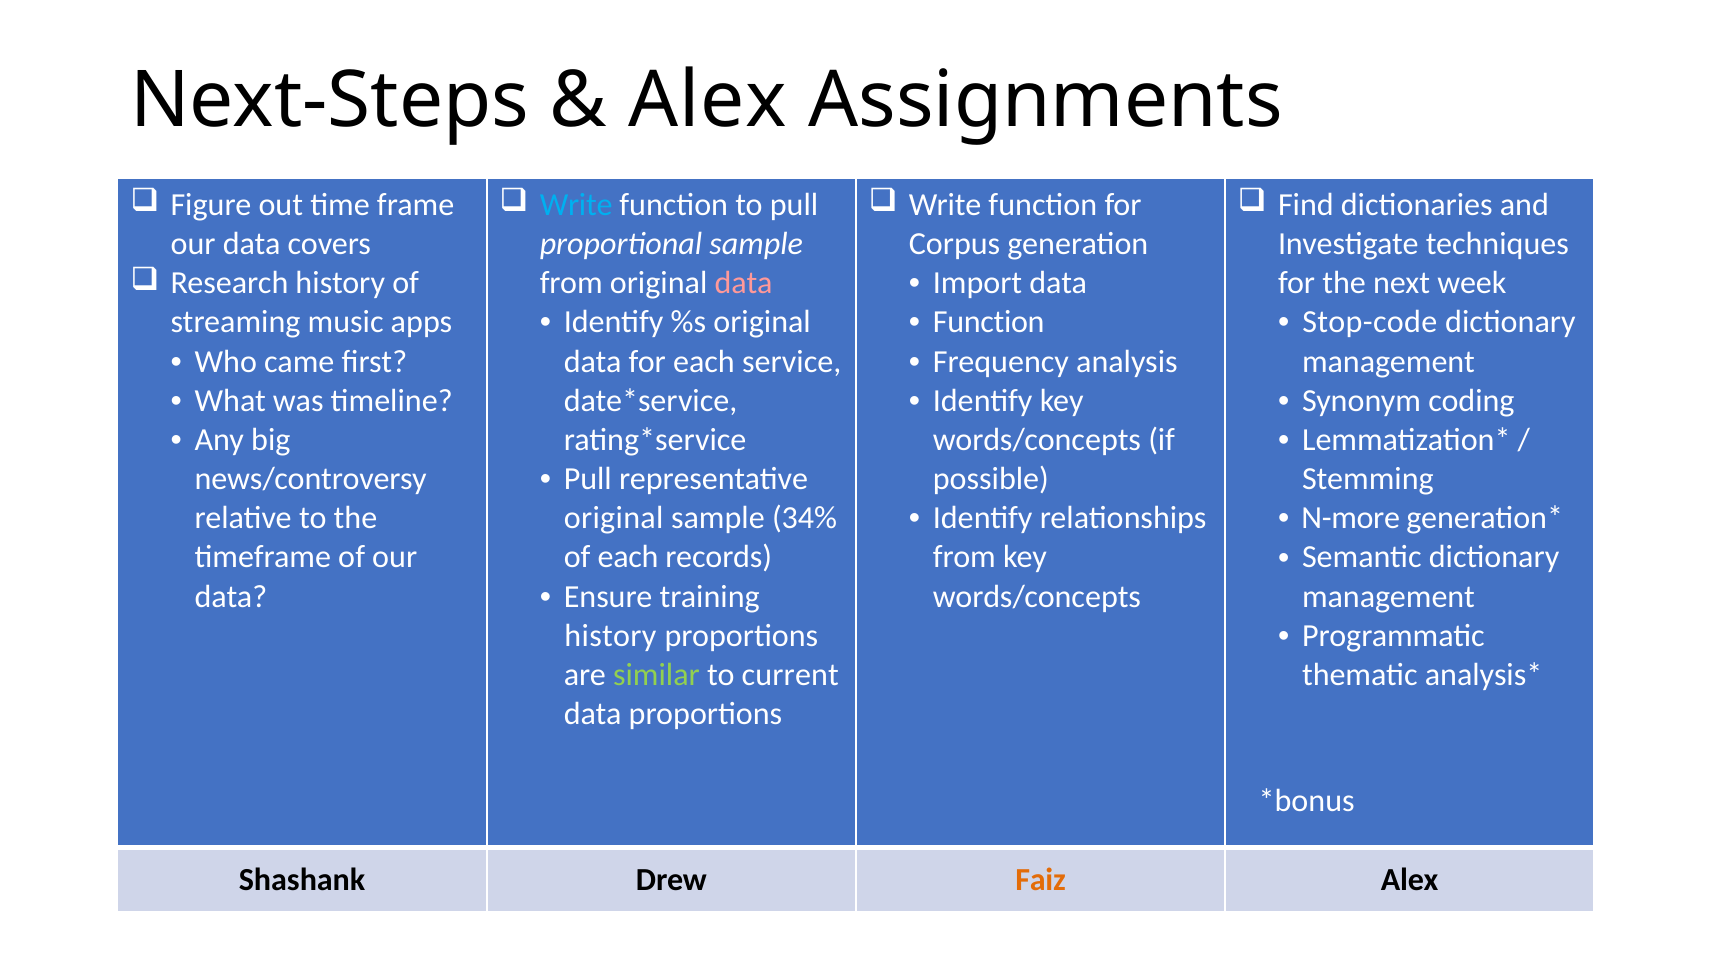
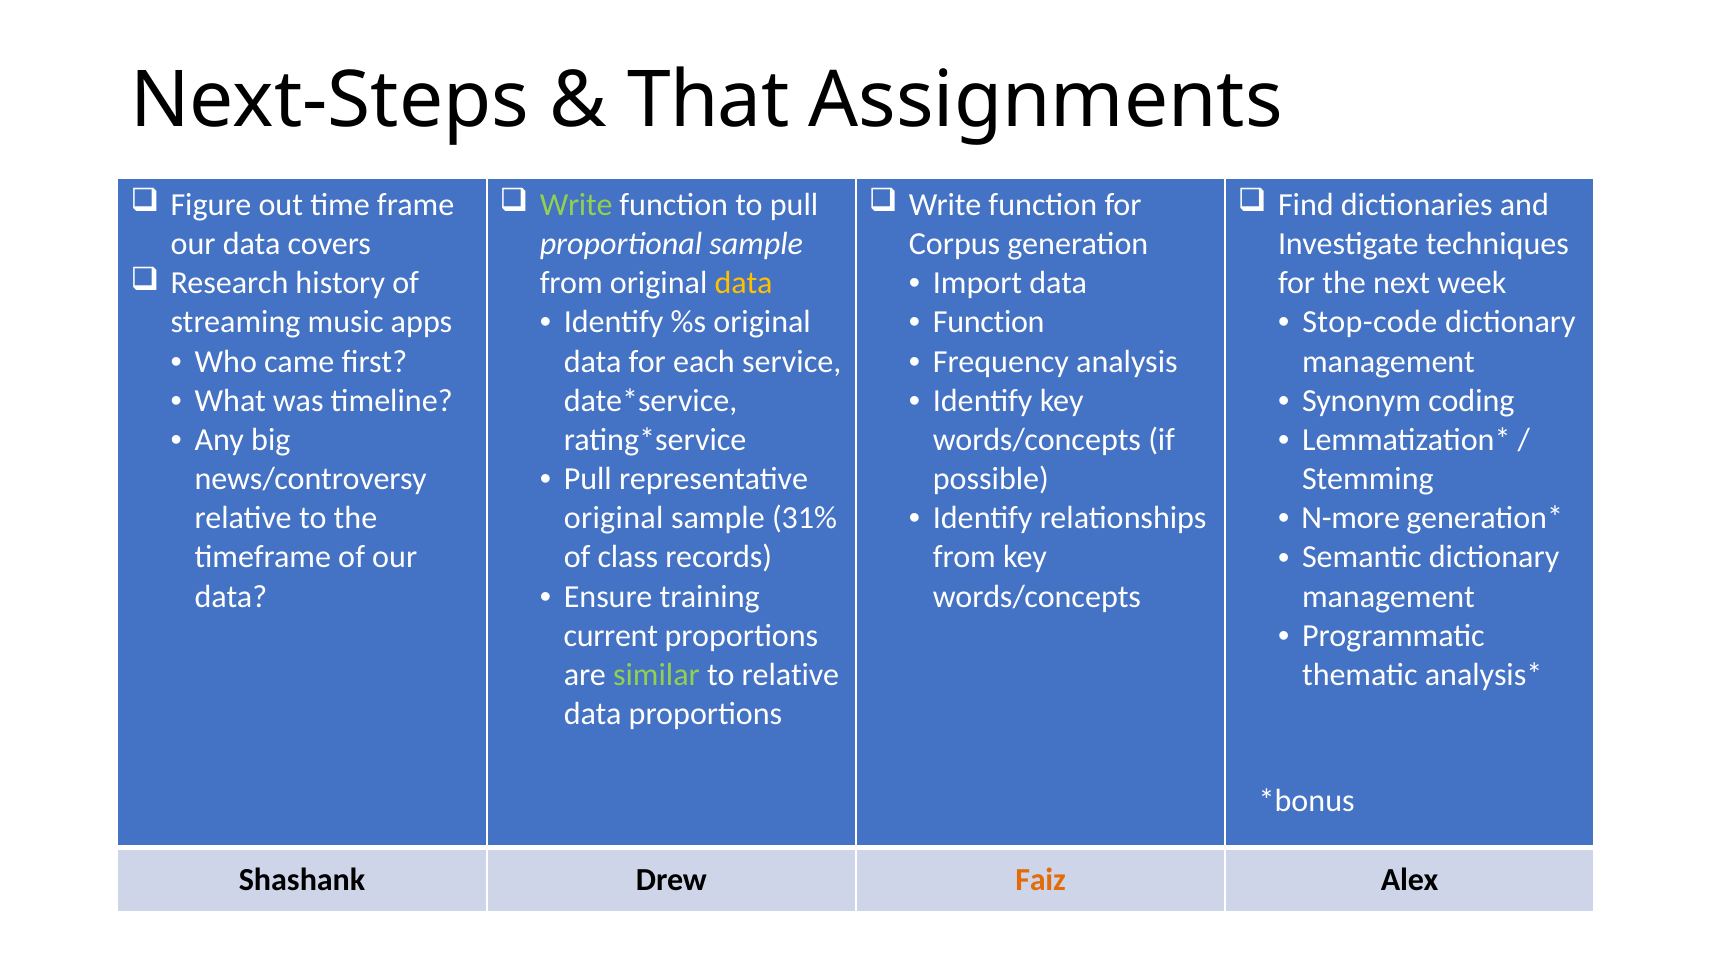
Alex: Alex -> That (708, 101)
Write colour: light blue -> light green (576, 205)
data colour: pink -> yellow (744, 283)
34%: 34% -> 31% (805, 518)
of each: each -> class (628, 557)
history: history -> current (611, 636)
to current: current -> relative (790, 675)
